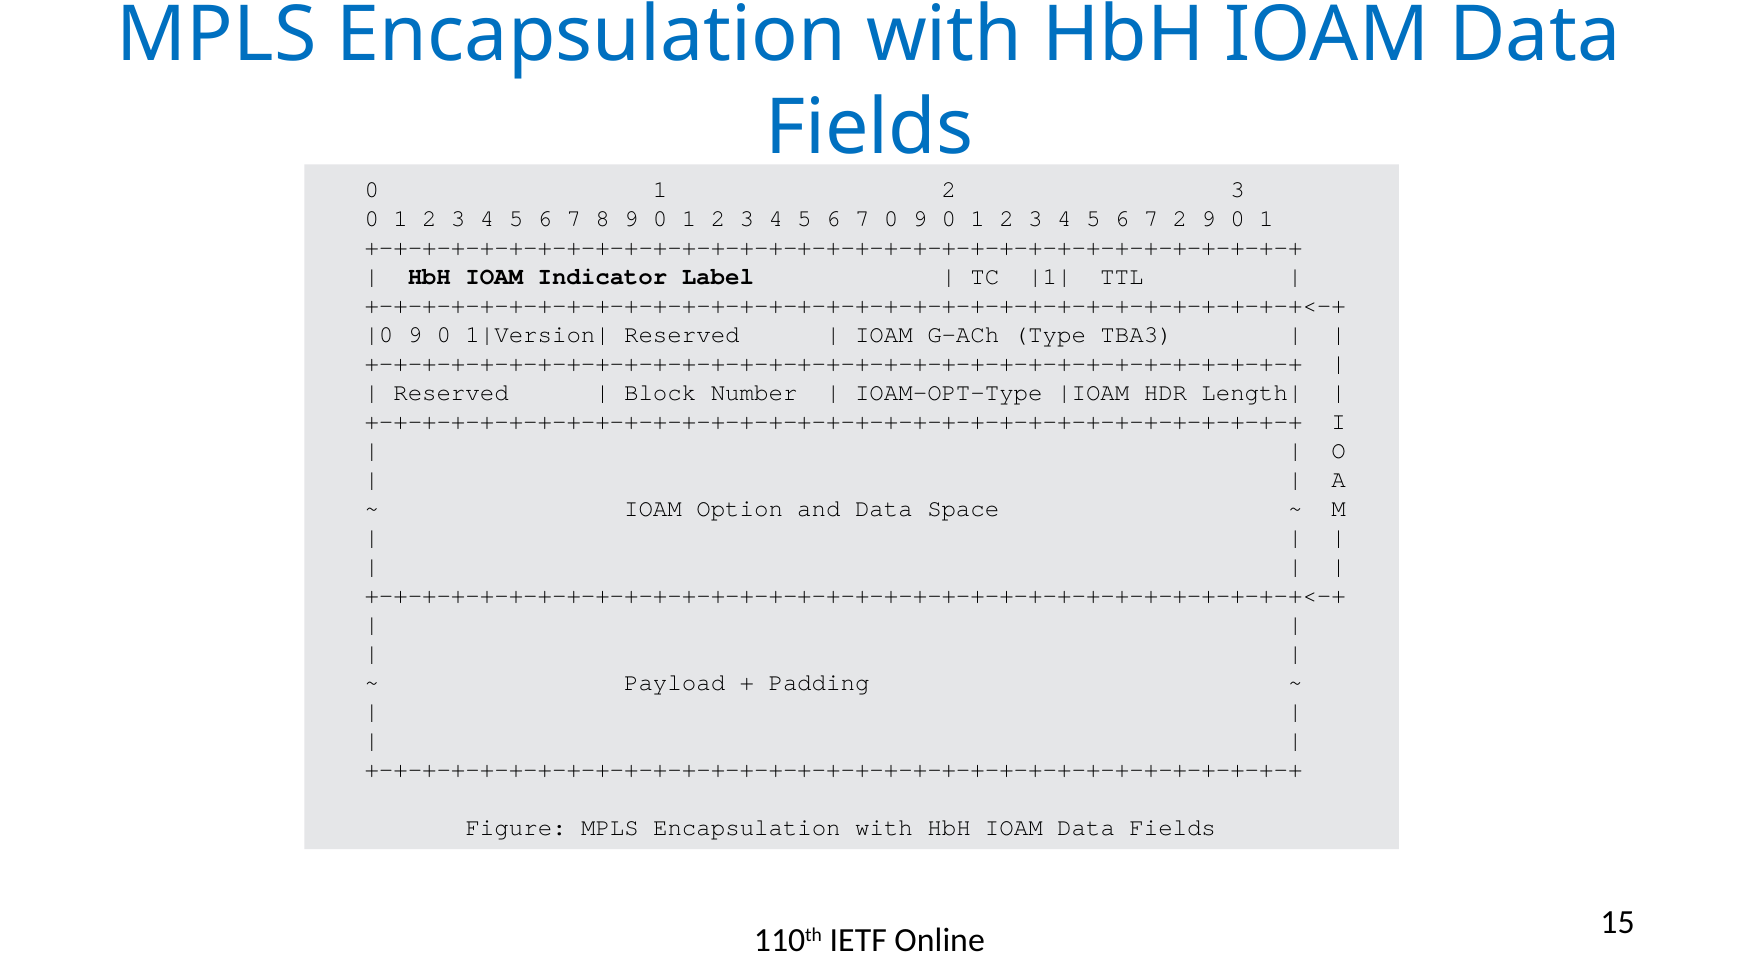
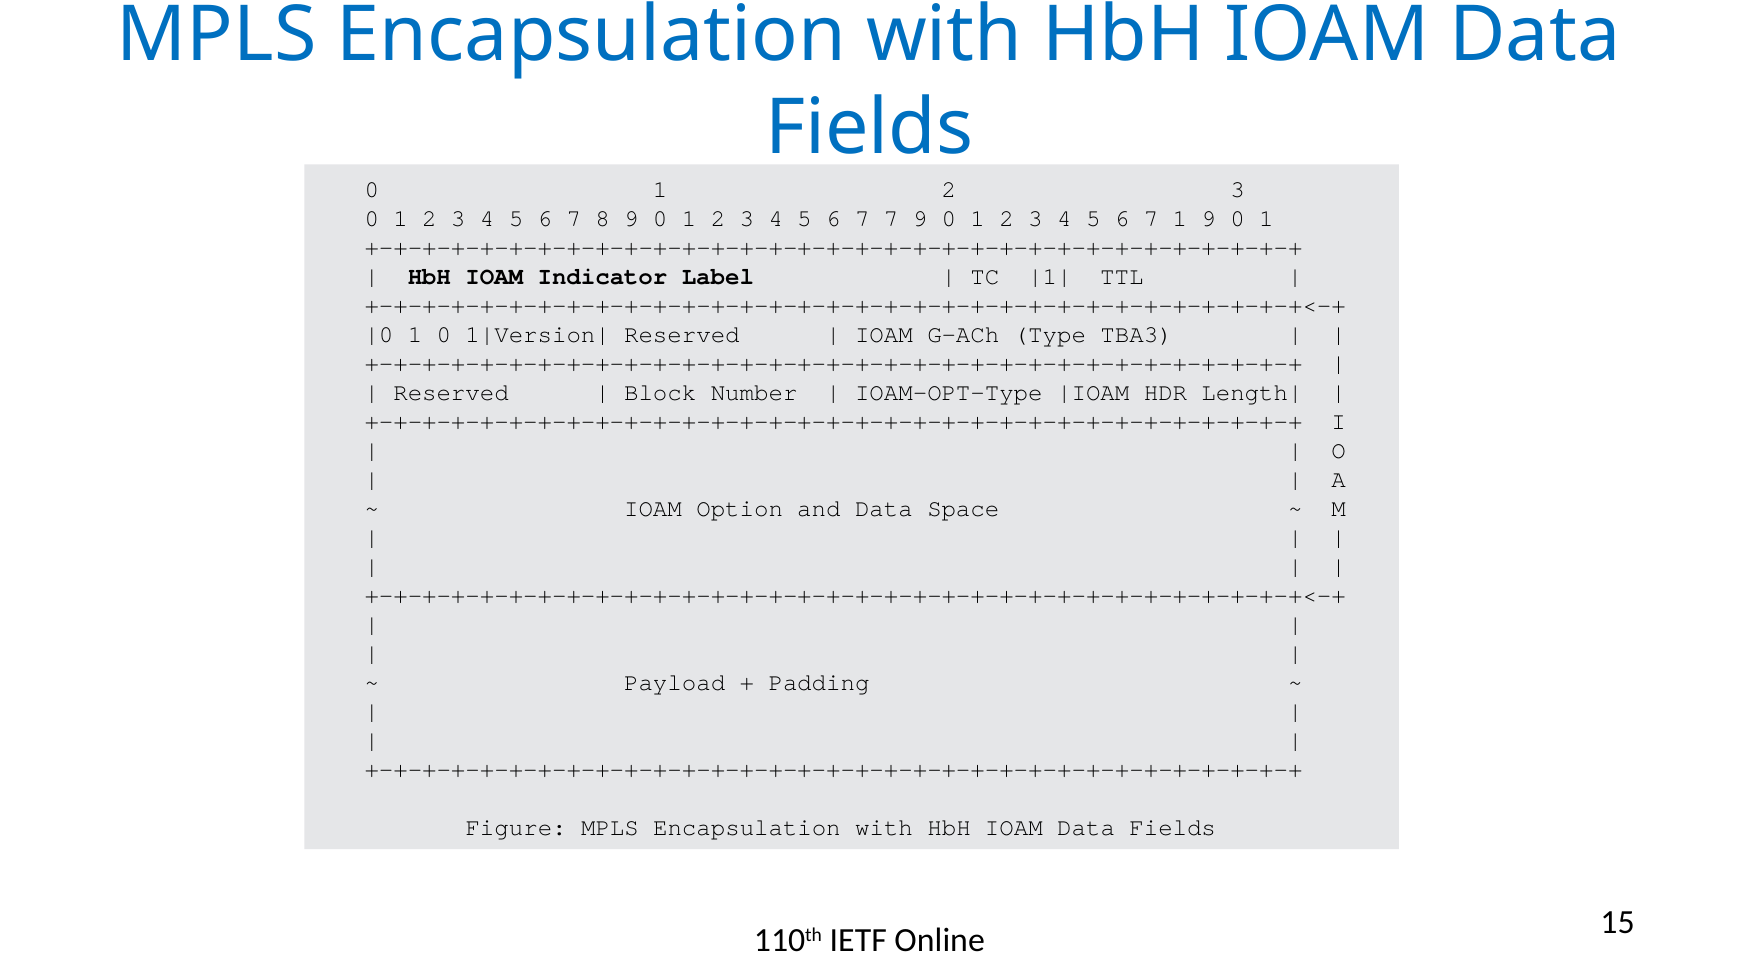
7 0: 0 -> 7 (891, 218)
7 2: 2 -> 1 (1180, 218)
9: 9 -> 1 (415, 334)
